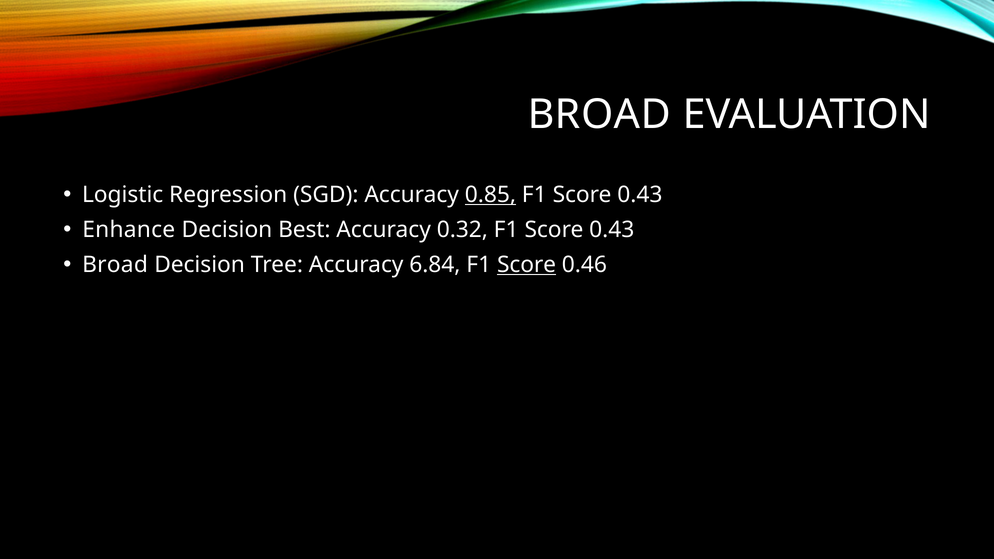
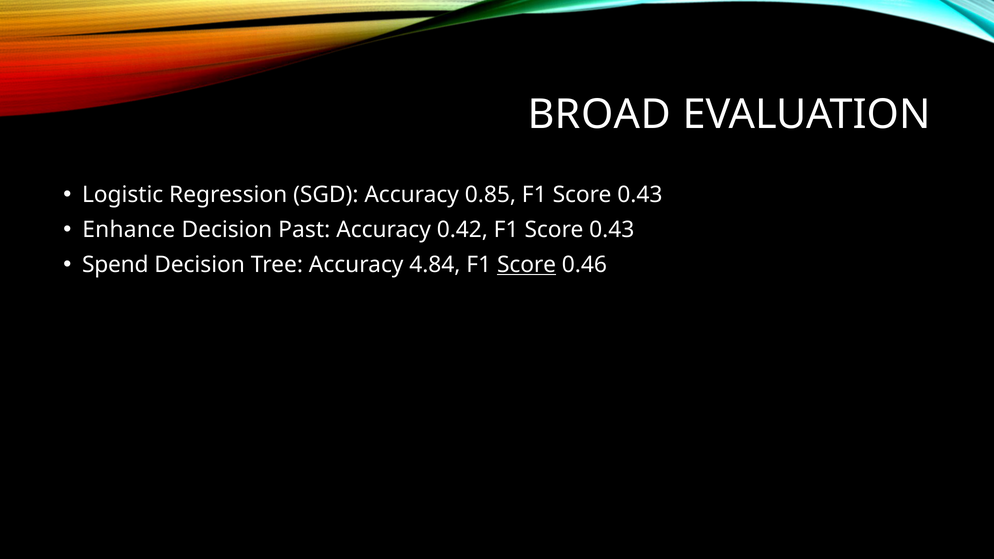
0.85 underline: present -> none (490, 195)
Best: Best -> Past (304, 230)
0.32: 0.32 -> 0.42 (462, 230)
Broad: Broad -> Spend (115, 265)
6.84: 6.84 -> 4.84 (435, 265)
